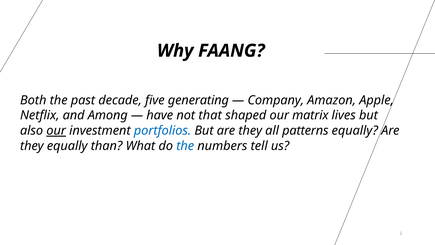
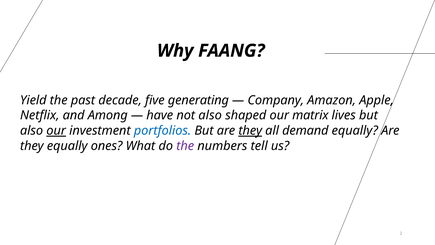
Both: Both -> Yield (33, 100)
not that: that -> also (210, 115)
they underline: none -> present (250, 131)
patterns: patterns -> demand (305, 131)
than: than -> ones (107, 146)
the colour: blue -> purple (185, 146)
